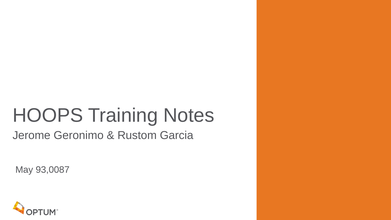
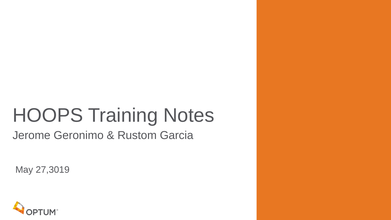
93,0087: 93,0087 -> 27,3019 (53, 170)
